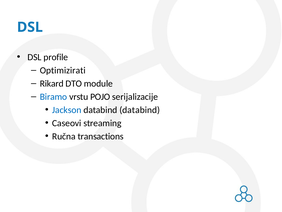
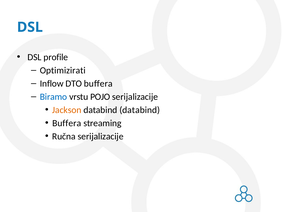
Rikard: Rikard -> Inflow (52, 83)
DTO module: module -> buffera (98, 83)
Jackson colour: blue -> orange (67, 110)
Caseovi: Caseovi -> Buffera (67, 123)
Ručna transactions: transactions -> serijalizacije (101, 136)
